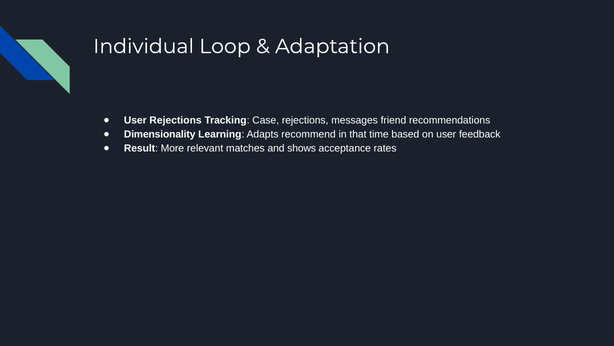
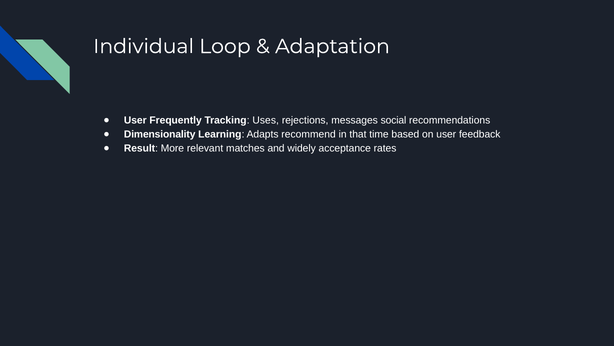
User Rejections: Rejections -> Frequently (176, 120)
Case: Case -> Uses (266, 120)
friend: friend -> social (393, 120)
shows: shows -> widely (302, 148)
